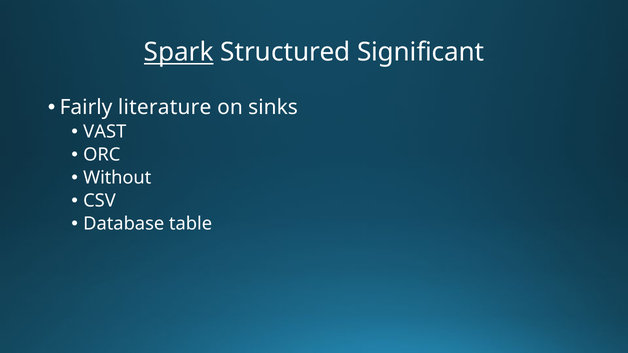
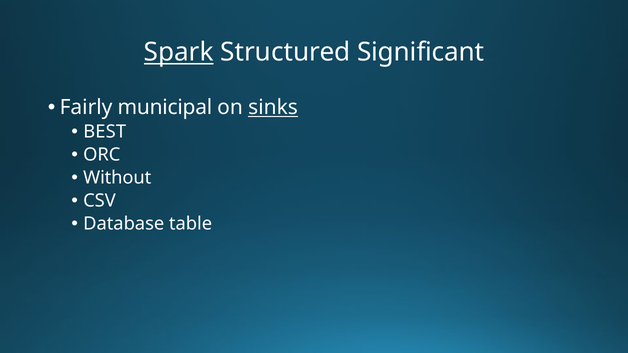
literature: literature -> municipal (165, 108)
sinks underline: none -> present (273, 108)
VAST: VAST -> BEST (105, 132)
